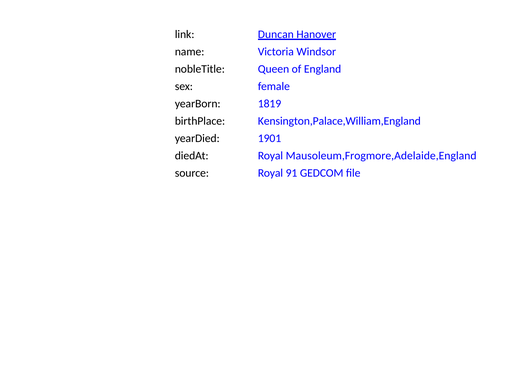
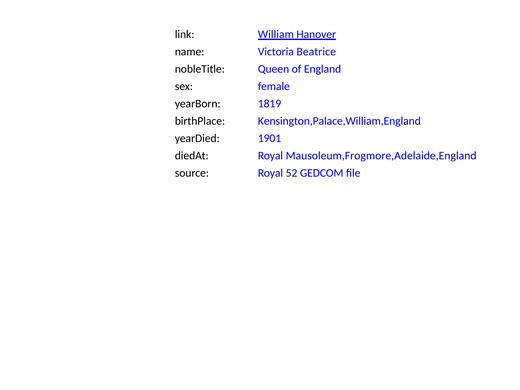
Duncan: Duncan -> William (276, 34)
Windsor: Windsor -> Beatrice (316, 52)
91: 91 -> 52 (292, 173)
